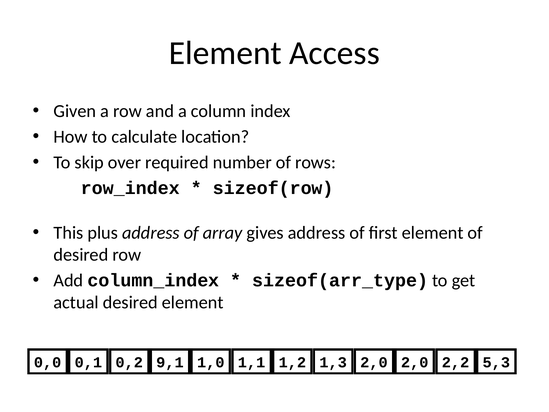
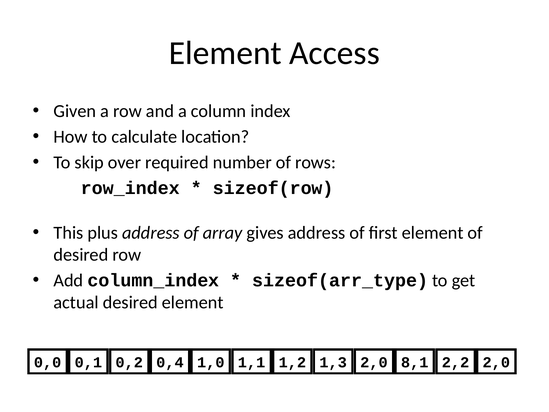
9,1: 9,1 -> 0,4 (170, 362)
2,0 2,0: 2,0 -> 8,1 (415, 362)
2,2 5,3: 5,3 -> 2,0 (496, 362)
